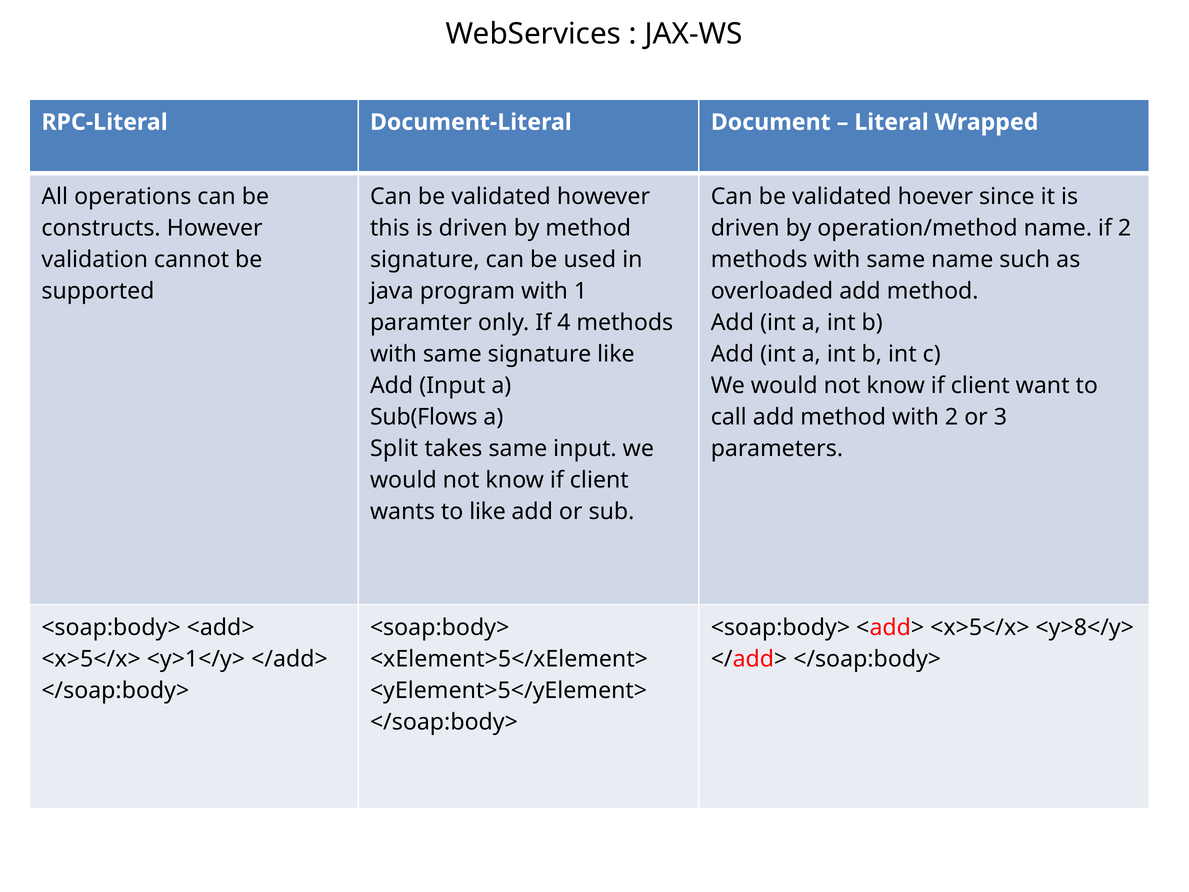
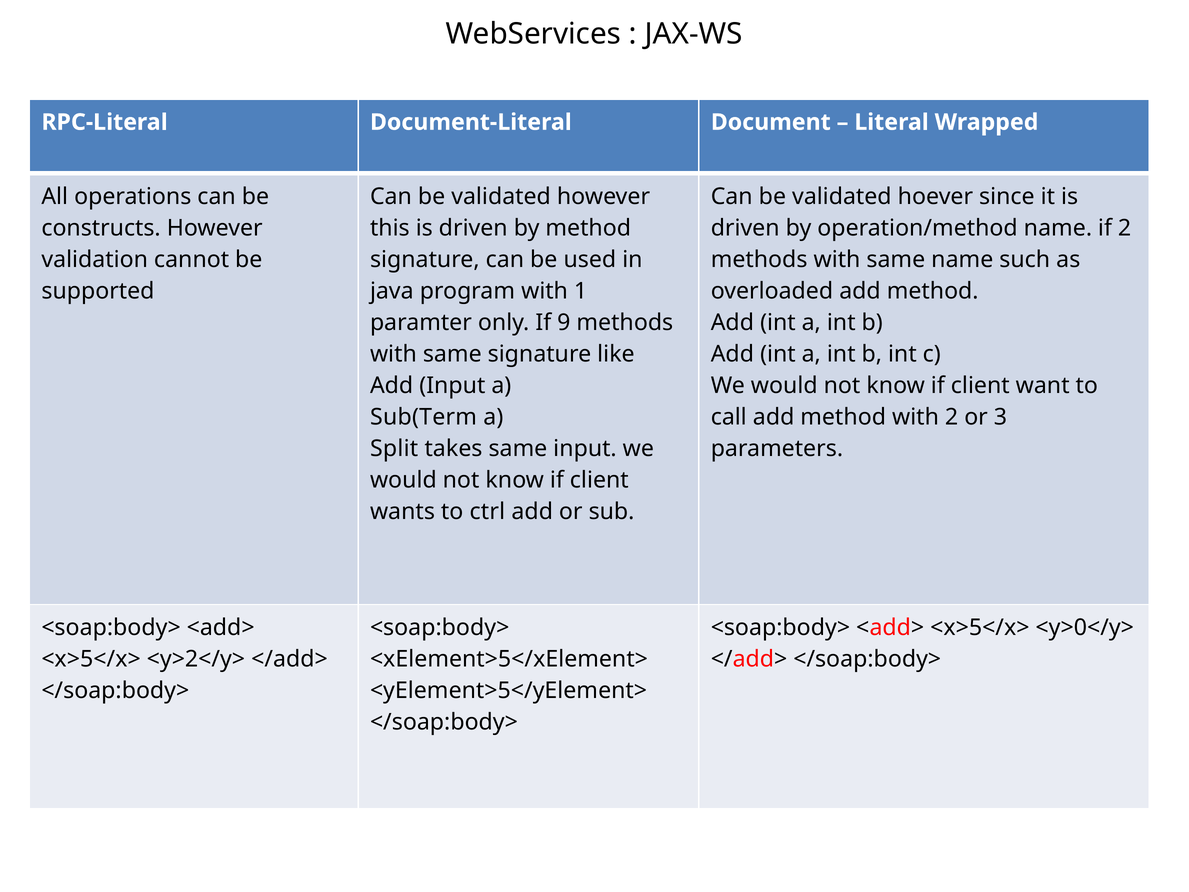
4: 4 -> 9 (564, 322)
Sub(Flows: Sub(Flows -> Sub(Term (424, 417)
to like: like -> ctrl (487, 512)
<y>8</y>: <y>8</y> -> <y>0</y> (1085, 627)
<y>1</y>: <y>1</y> -> <y>2</y> (196, 659)
